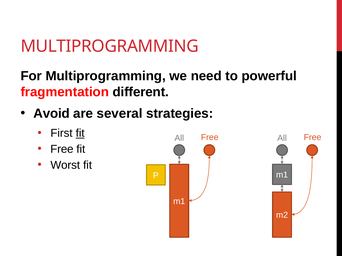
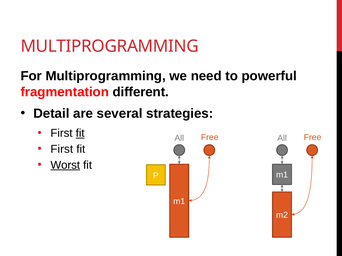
Avoid: Avoid -> Detail (51, 114)
Free: Free -> First (62, 149)
Worst underline: none -> present (65, 165)
